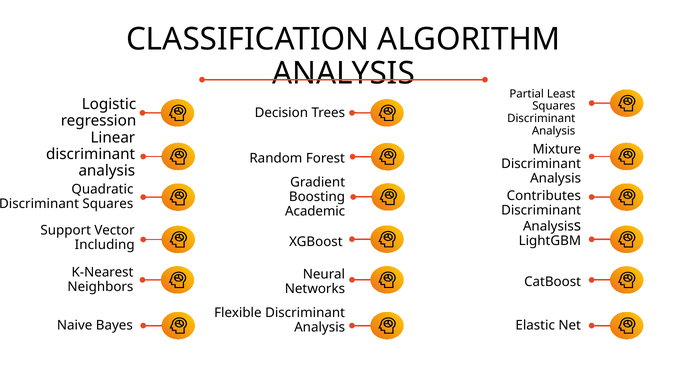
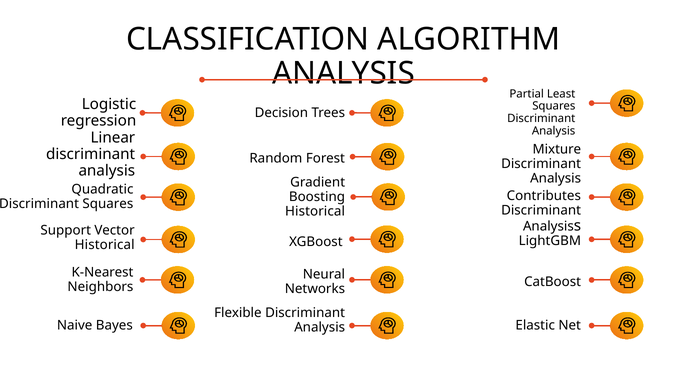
Academic: Academic -> Historical (315, 211)
Including: Including -> Historical (105, 245)
